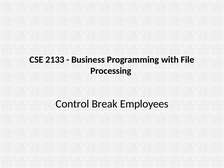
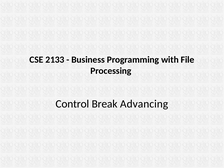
Employees: Employees -> Advancing (144, 104)
